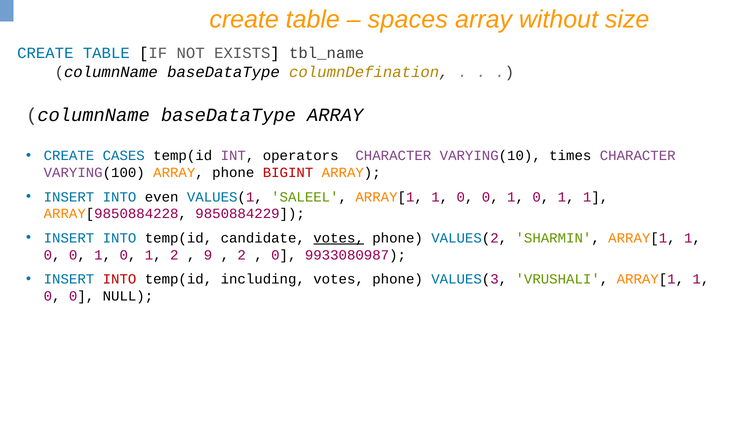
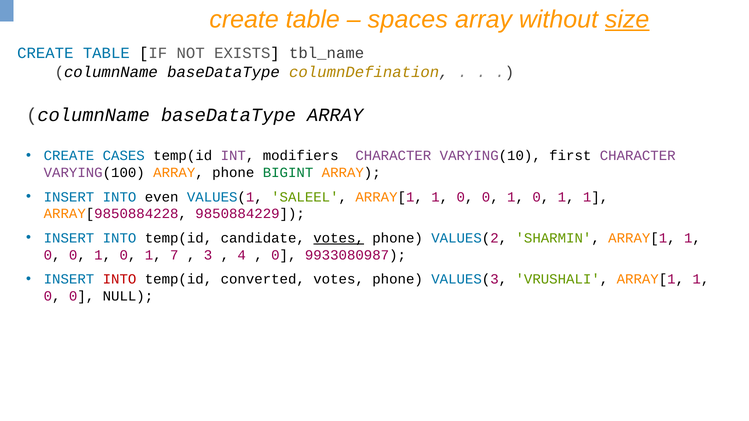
size underline: none -> present (627, 19)
operators: operators -> modifiers (301, 156)
times: times -> first (570, 156)
BIGINT colour: red -> green (288, 173)
1 2: 2 -> 7 (174, 255)
9: 9 -> 3 (208, 255)
2: 2 -> 4 (242, 255)
including: including -> converted (263, 279)
